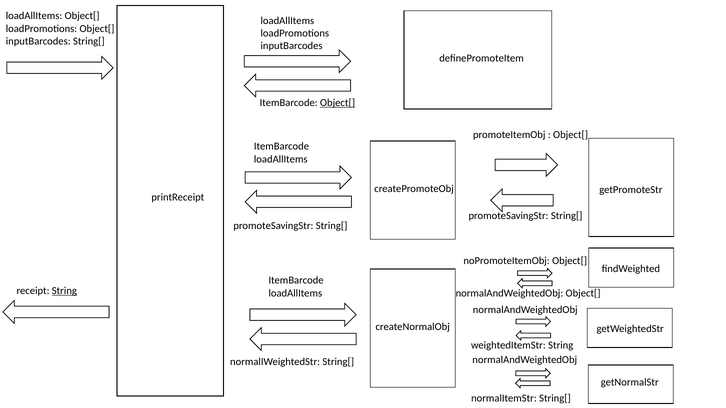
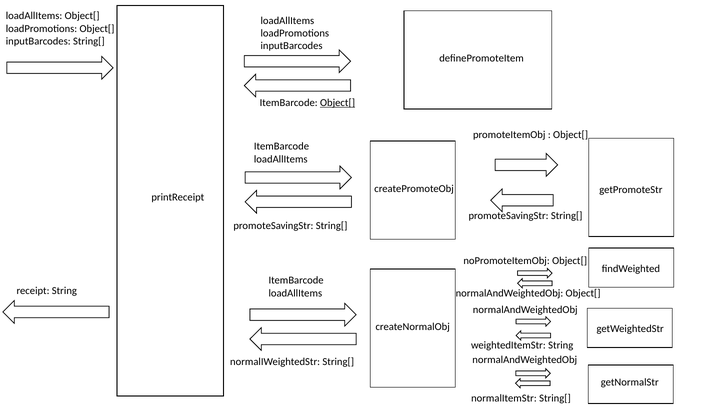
String underline: present -> none (64, 291)
